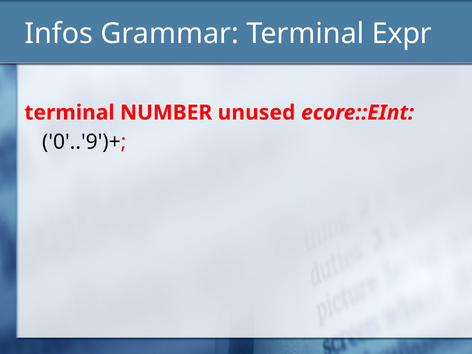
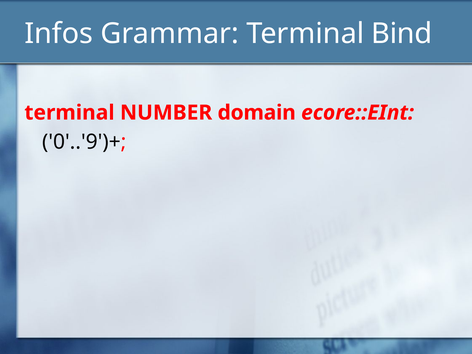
Expr: Expr -> Bind (402, 33)
unused: unused -> domain (257, 113)
